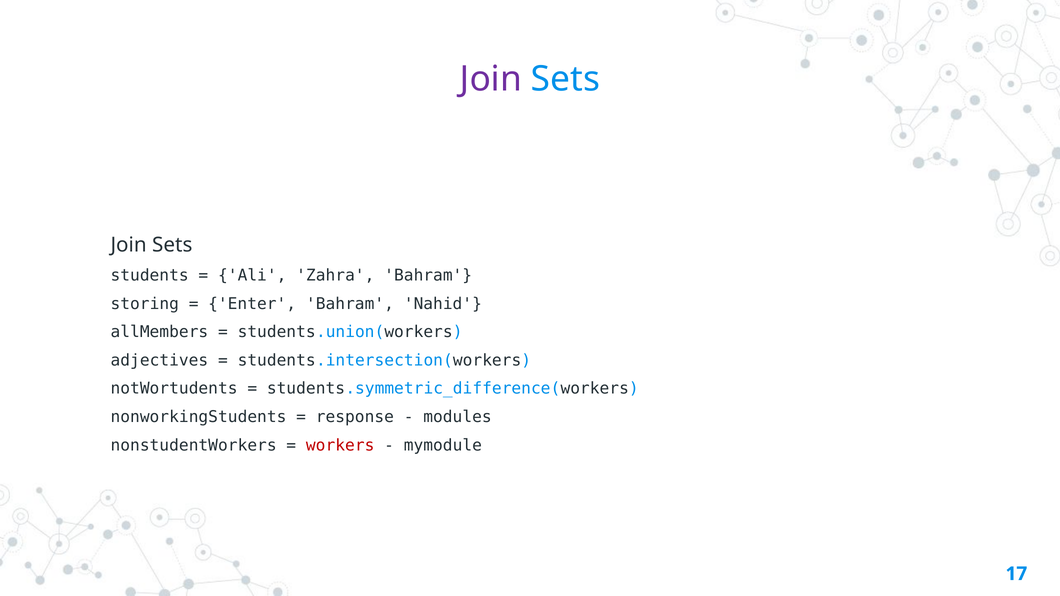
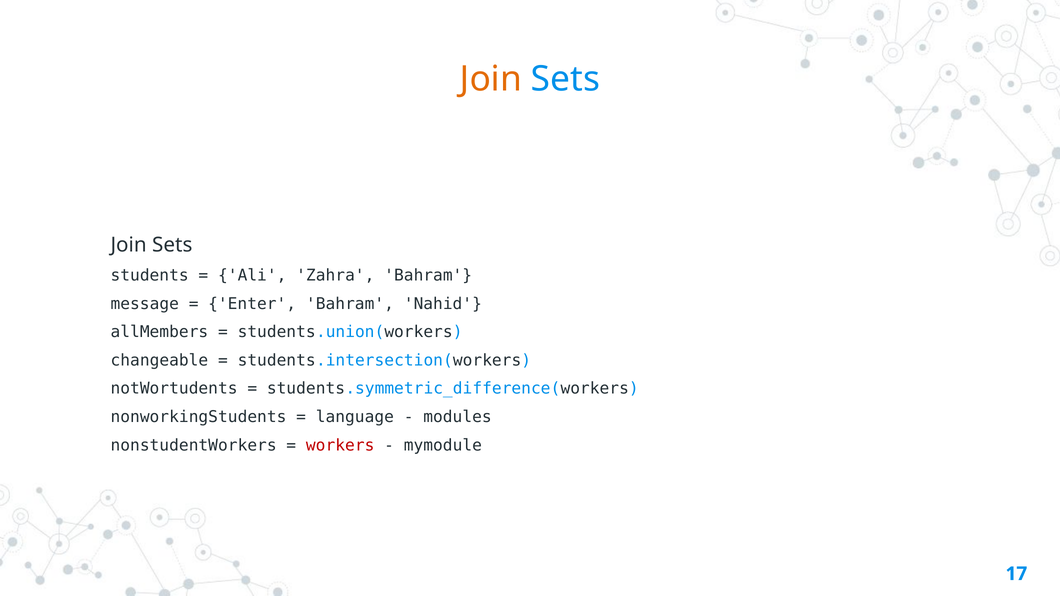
Join colour: purple -> orange (491, 79)
storing: storing -> message (145, 304)
adjectives: adjectives -> changeable (159, 361)
response: response -> language (355, 417)
